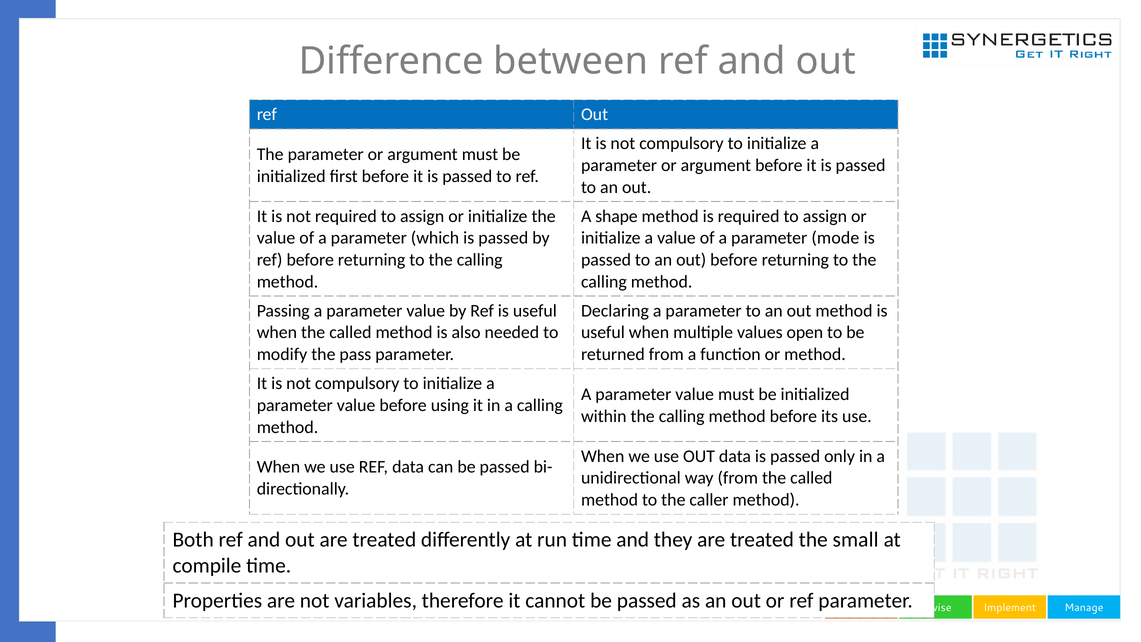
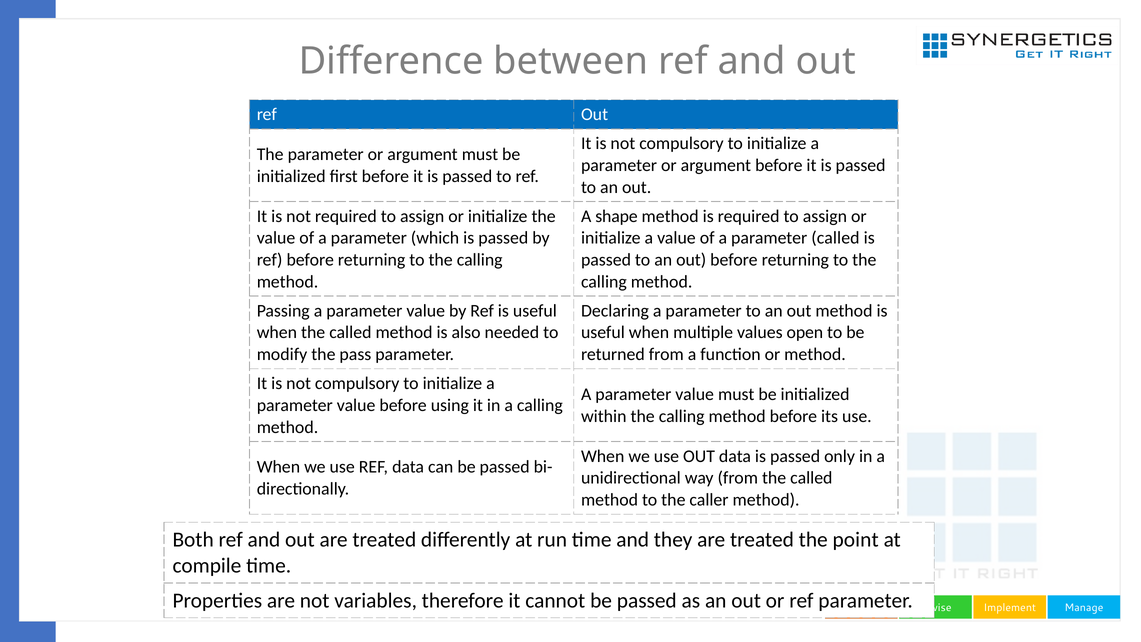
parameter mode: mode -> called (835, 238)
small: small -> point (856, 540)
